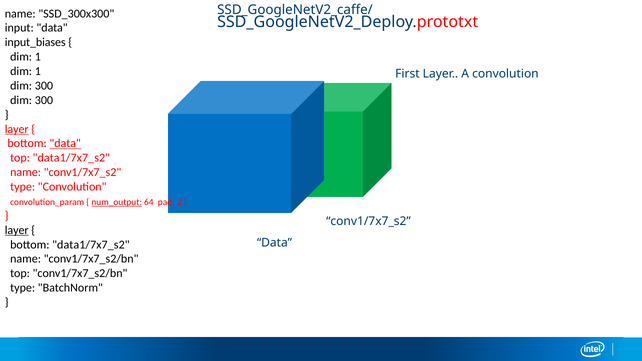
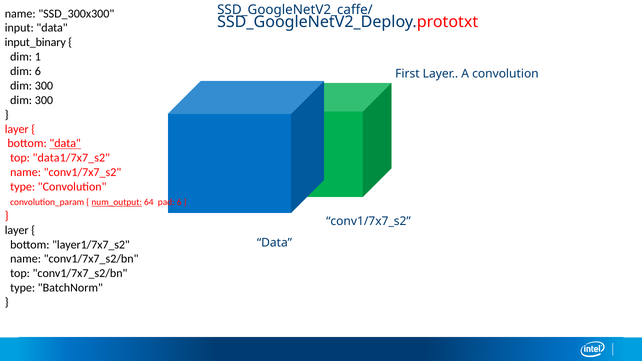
input_biases: input_biases -> input_binary (35, 42)
1: 1 -> 6 (38, 71)
layer underline: present -> none (17, 129)
pad 2: 2 -> 6 (179, 202)
layer underline: present -> none (17, 230)
bottom data1/7x7_s2: data1/7x7_s2 -> layer1/7x7_s2 (91, 245)
